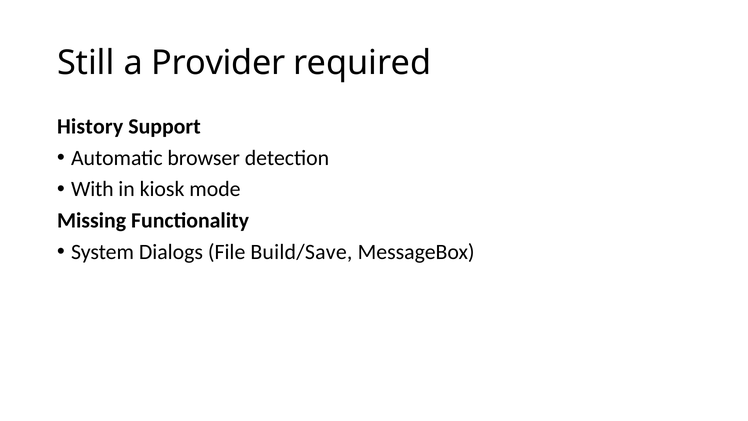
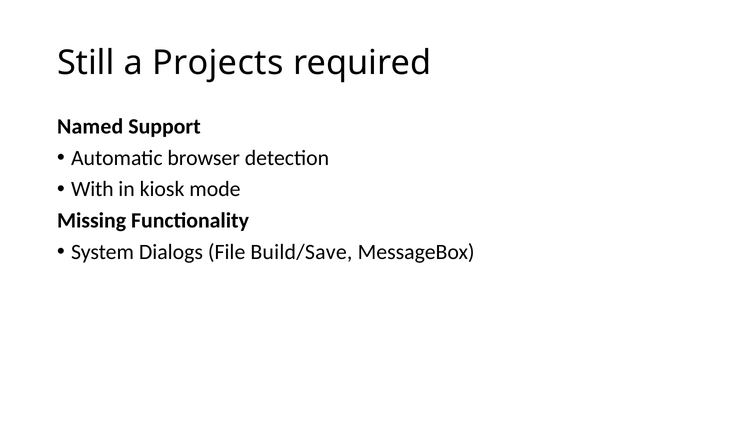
Provider: Provider -> Projects (218, 63)
History: History -> Named (90, 126)
